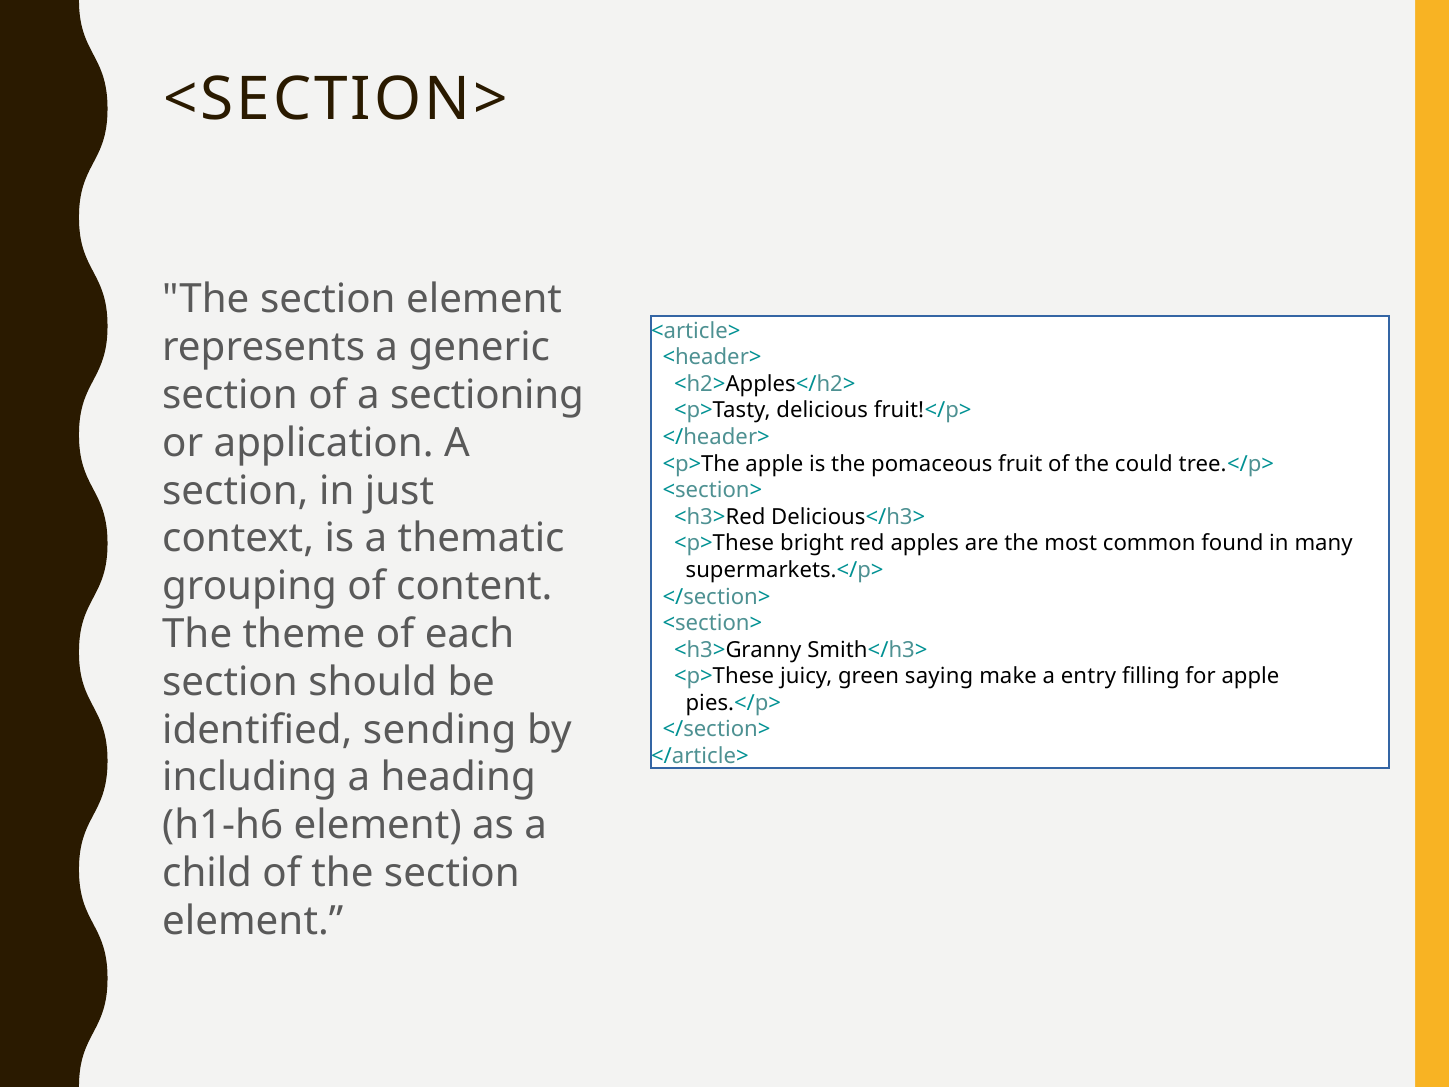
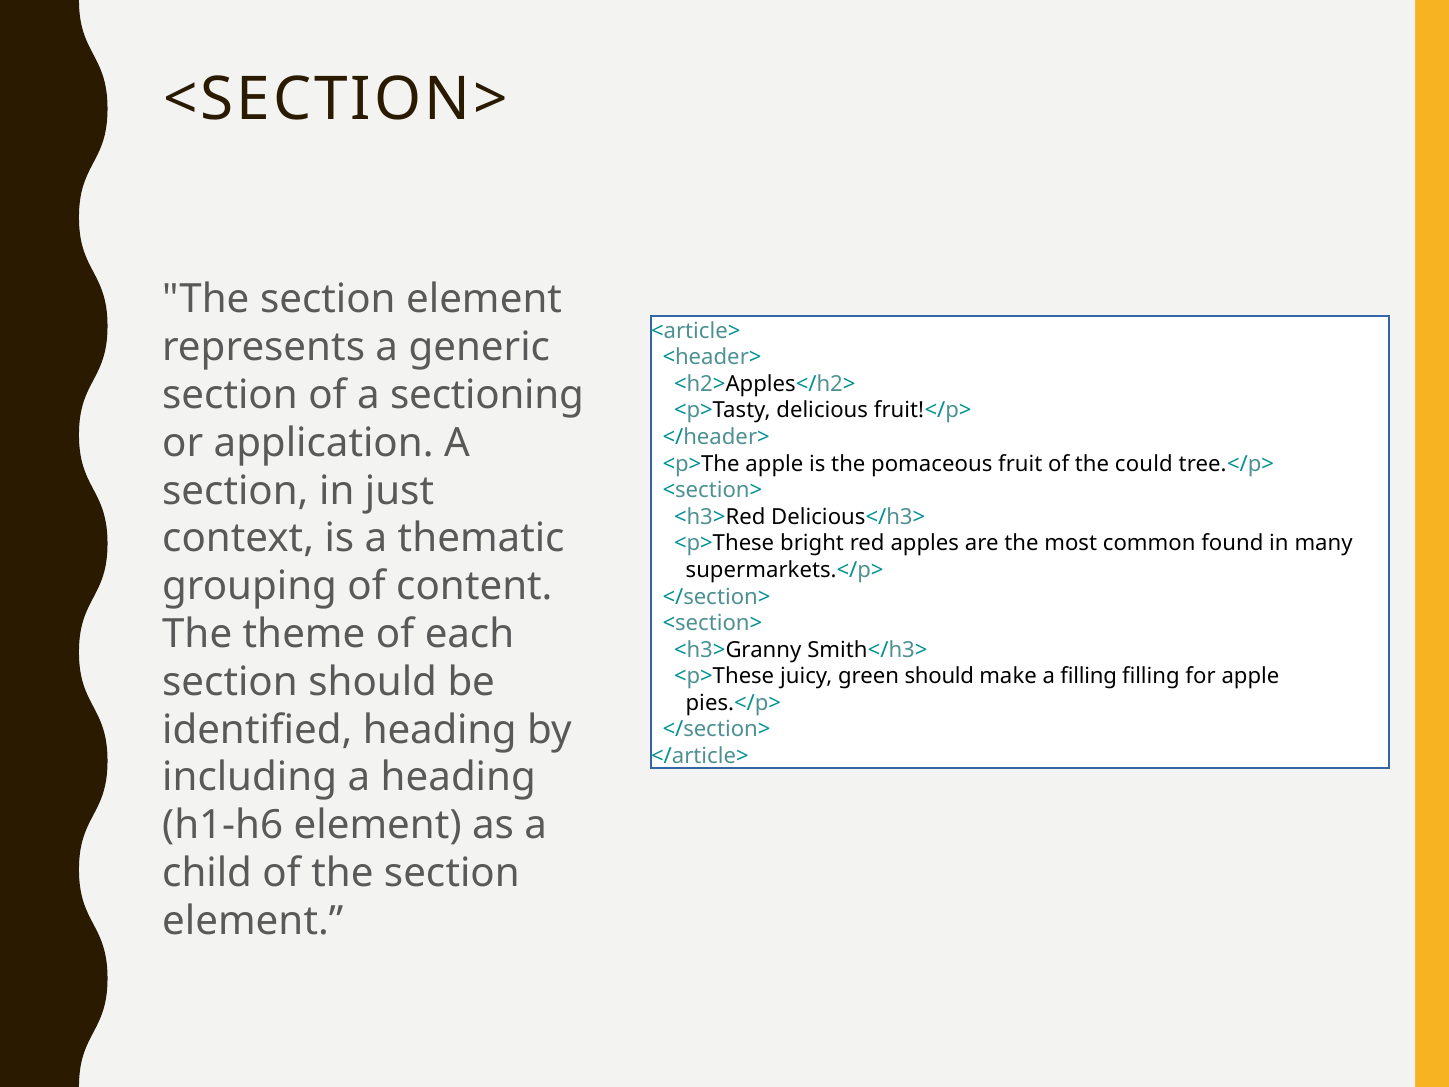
green saying: saying -> should (939, 676)
a entry: entry -> filling (1089, 676)
identified sending: sending -> heading (440, 730)
